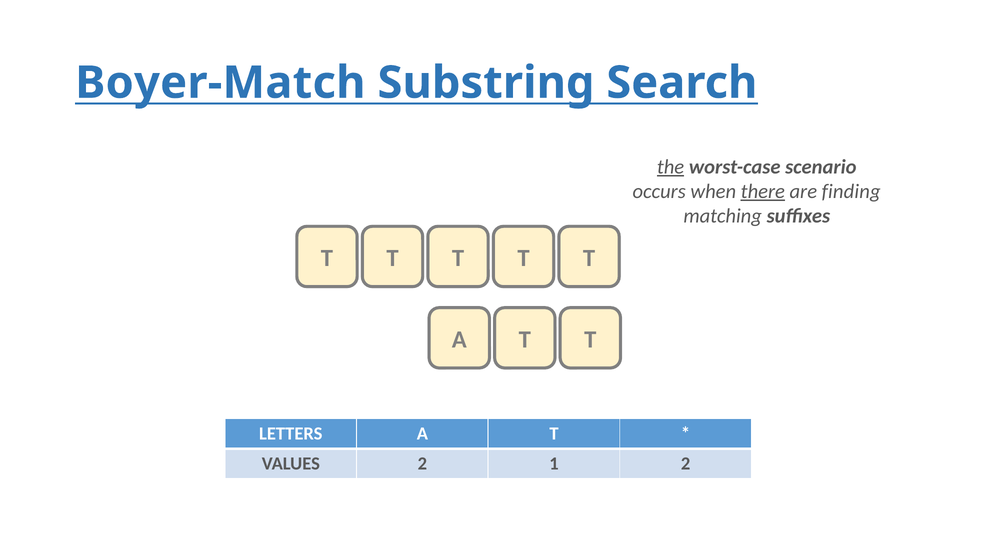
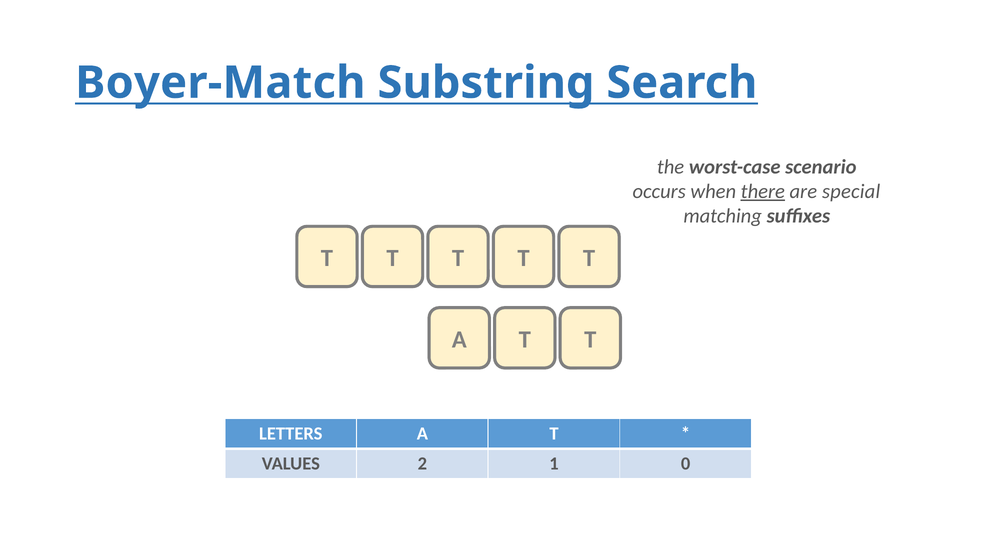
the underline: present -> none (671, 167)
finding: finding -> special (851, 192)
1 2: 2 -> 0 (686, 464)
